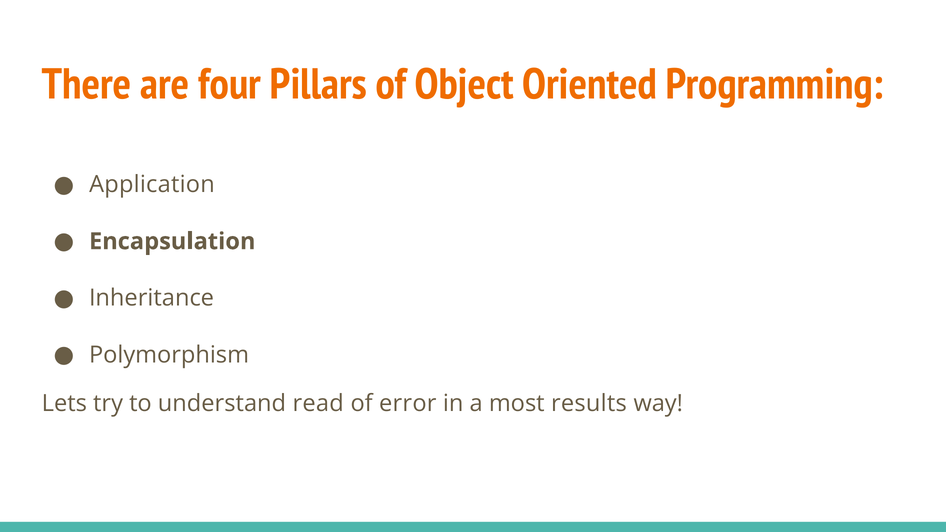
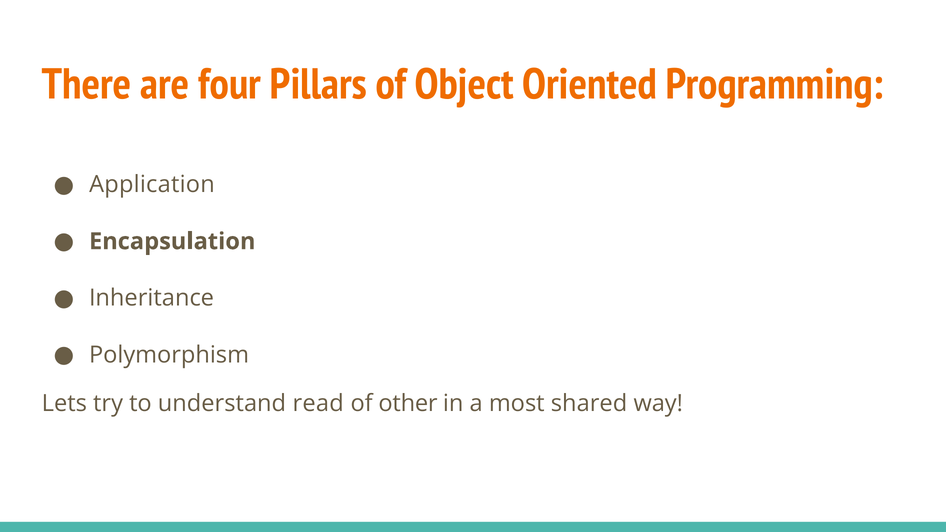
error: error -> other (408, 403)
results: results -> shared (589, 403)
